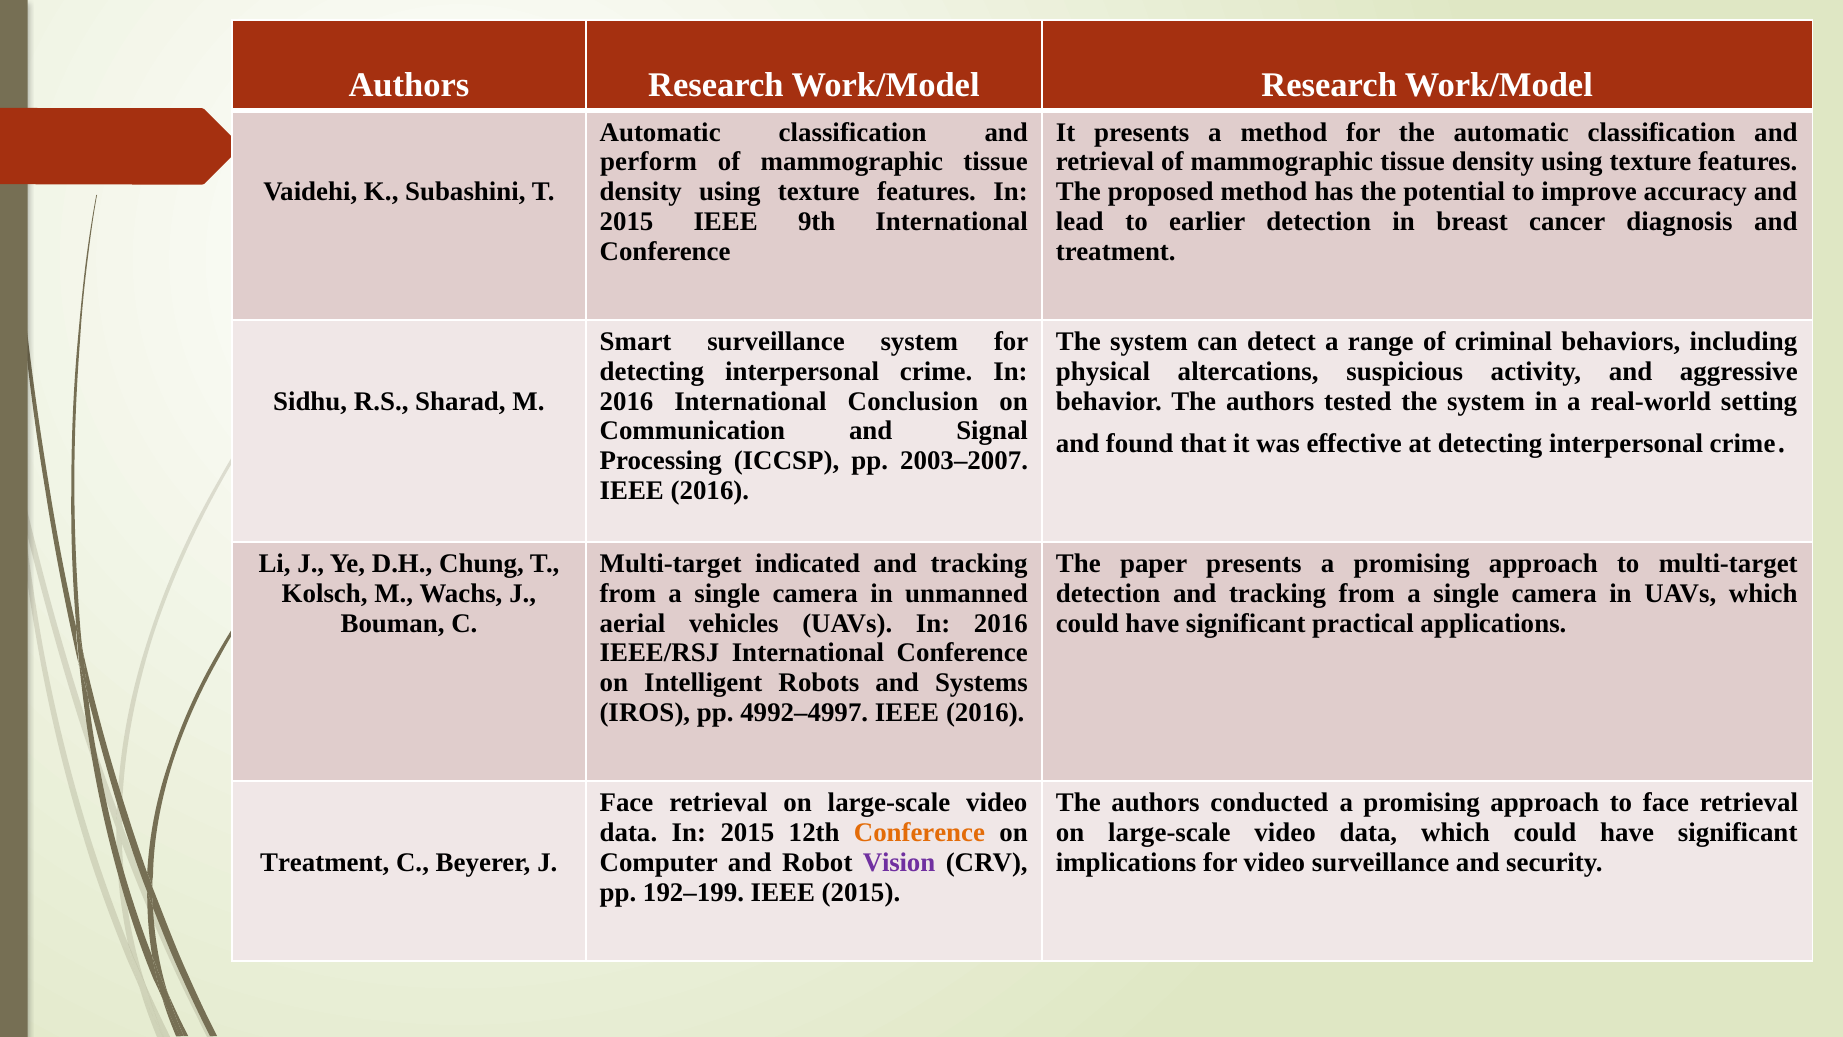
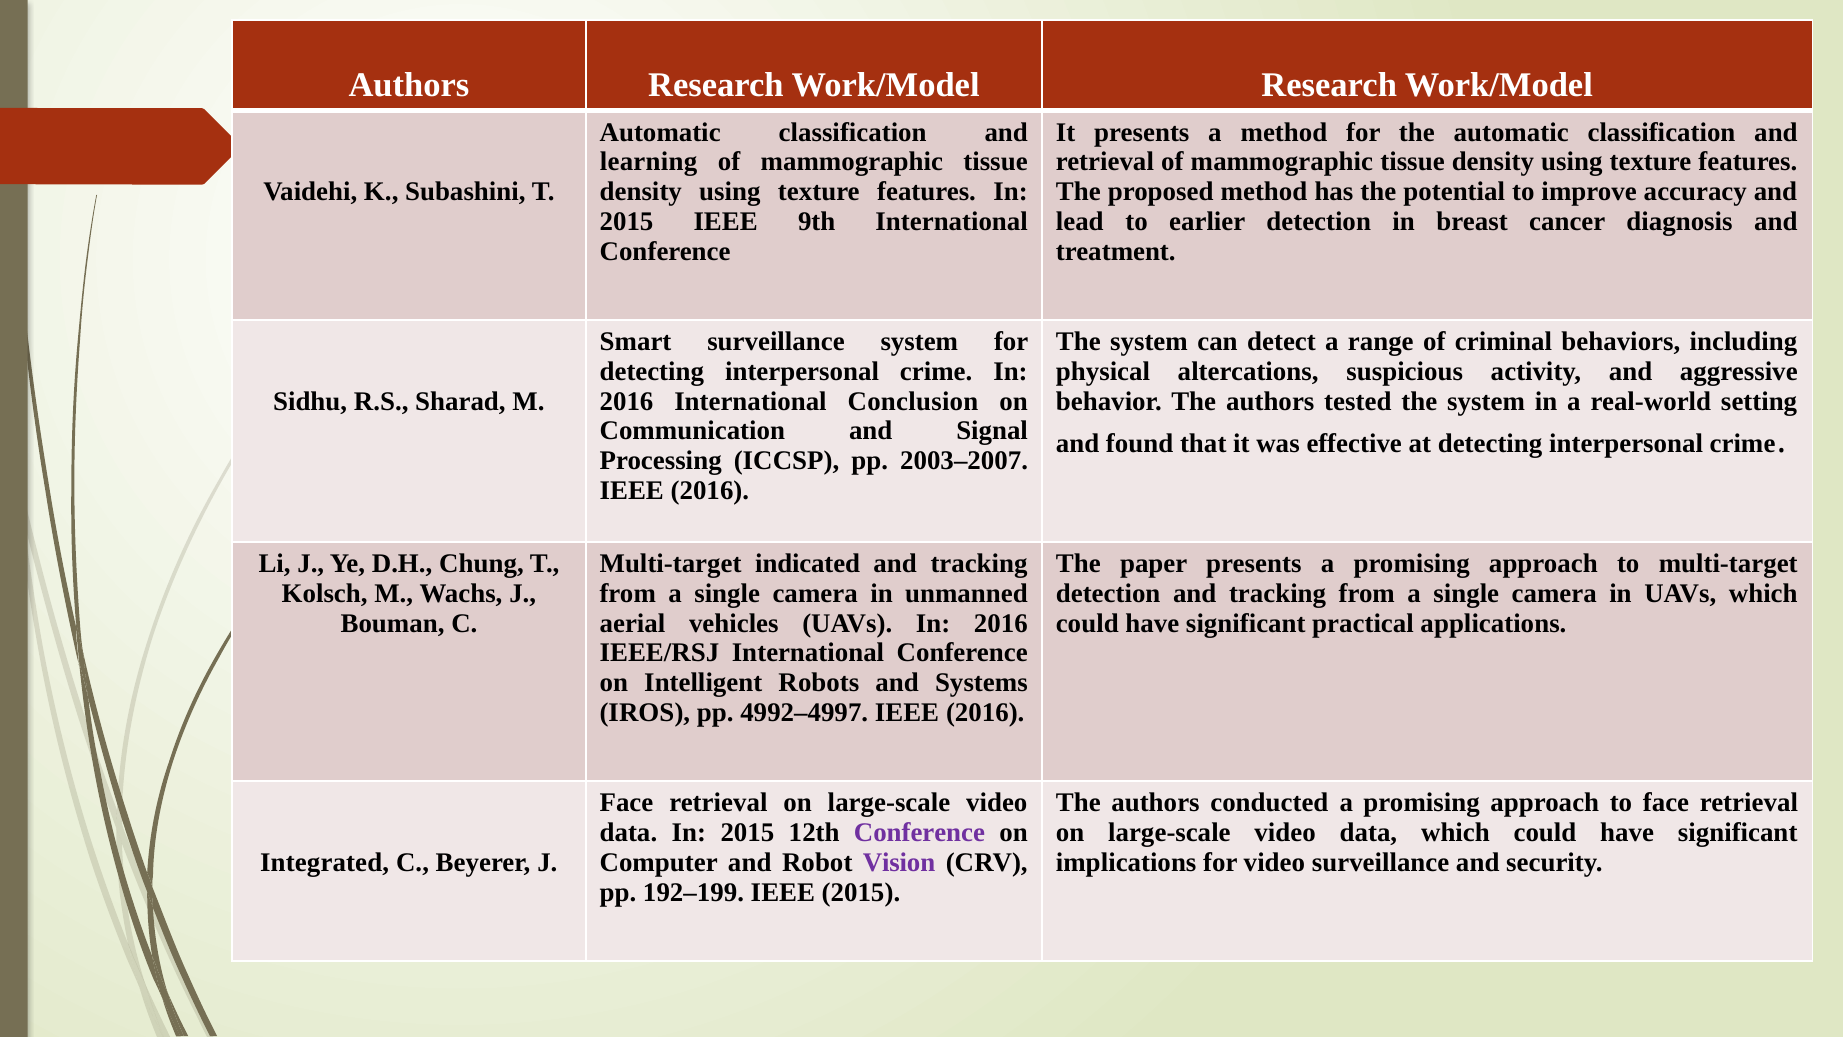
perform: perform -> learning (649, 162)
Conference colour: orange -> purple (919, 833)
Treatment: Treatment -> Integrated (325, 862)
